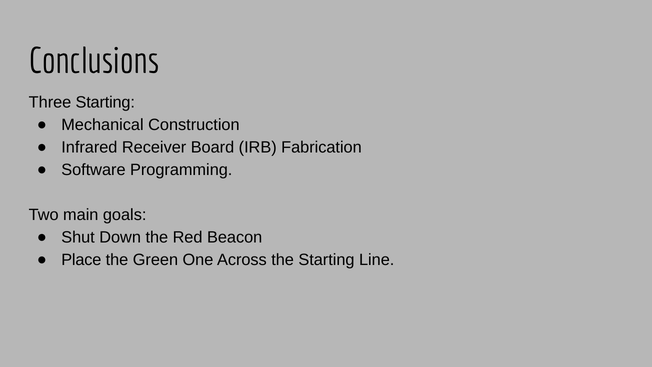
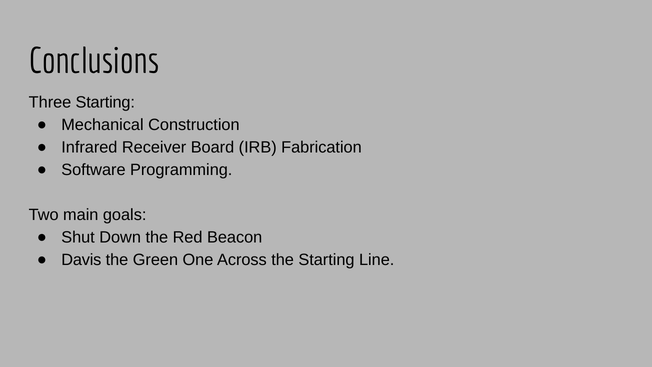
Place: Place -> Davis (81, 260)
